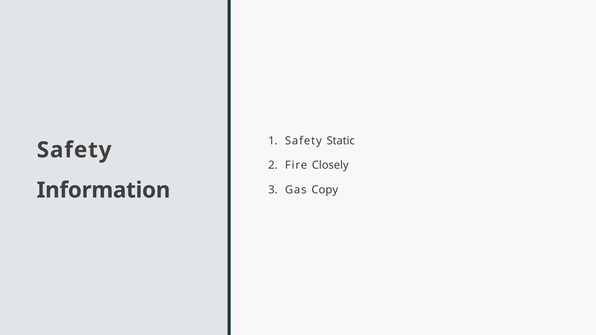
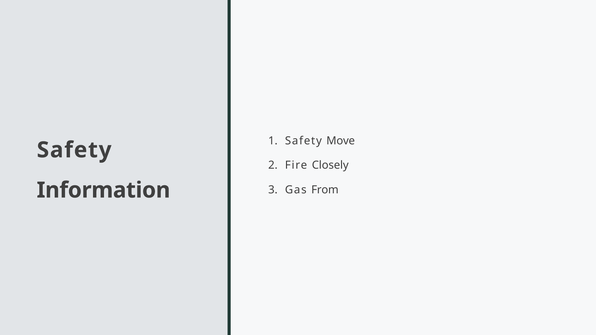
Static: Static -> Move (341, 141)
Copy: Copy -> From (325, 190)
